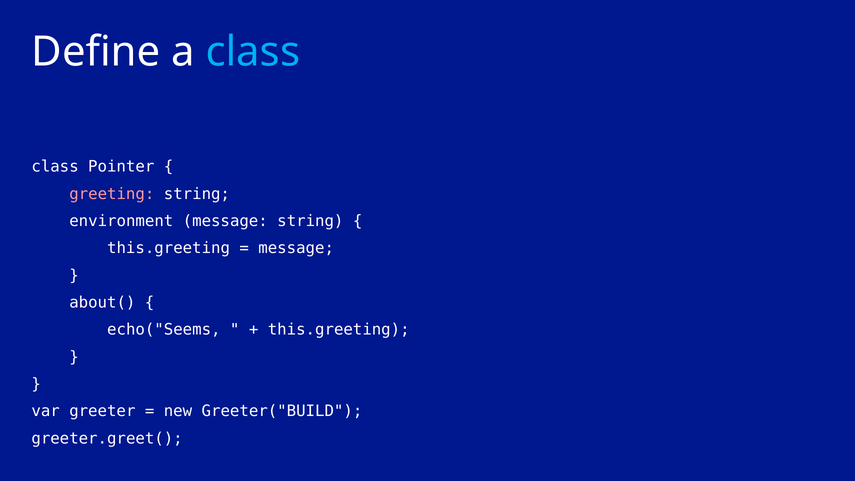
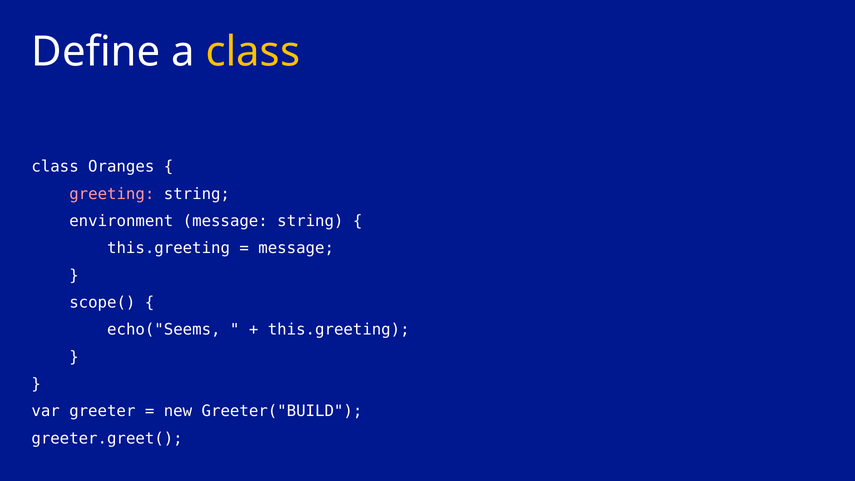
class colour: light blue -> yellow (253, 52)
Pointer: Pointer -> Oranges (121, 167)
about(: about( -> scope( (102, 302)
